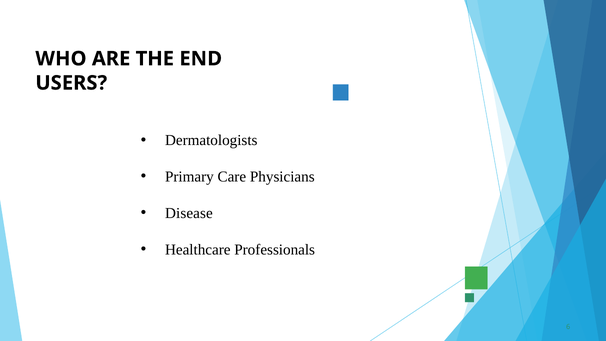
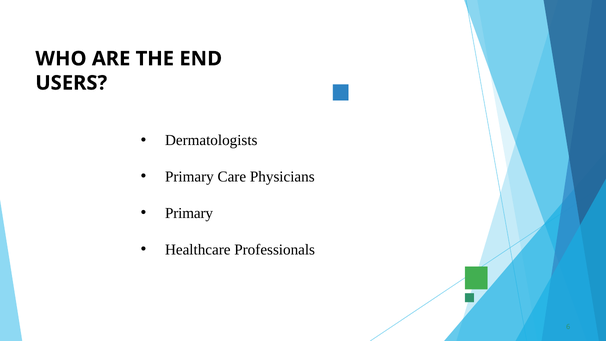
Disease: Disease -> Primary (189, 213)
